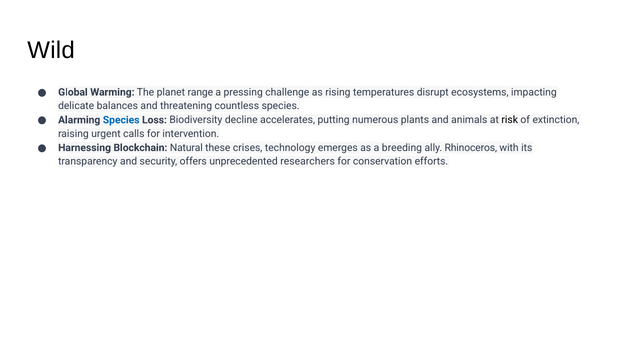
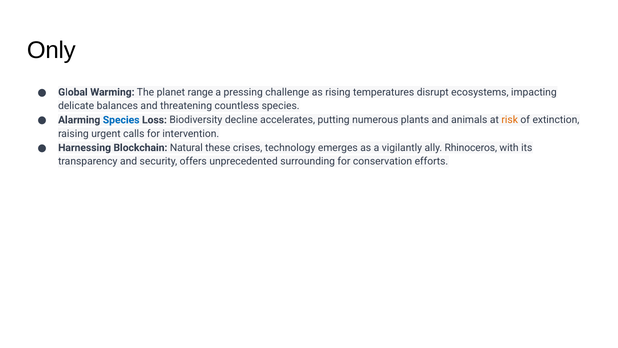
Wild: Wild -> Only (51, 50)
risk colour: black -> orange (510, 120)
breeding: breeding -> vigilantly (402, 148)
researchers: researchers -> surrounding (308, 161)
